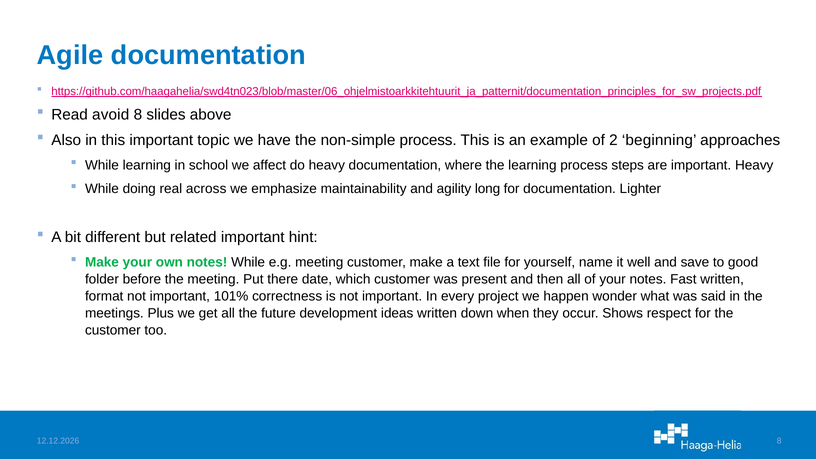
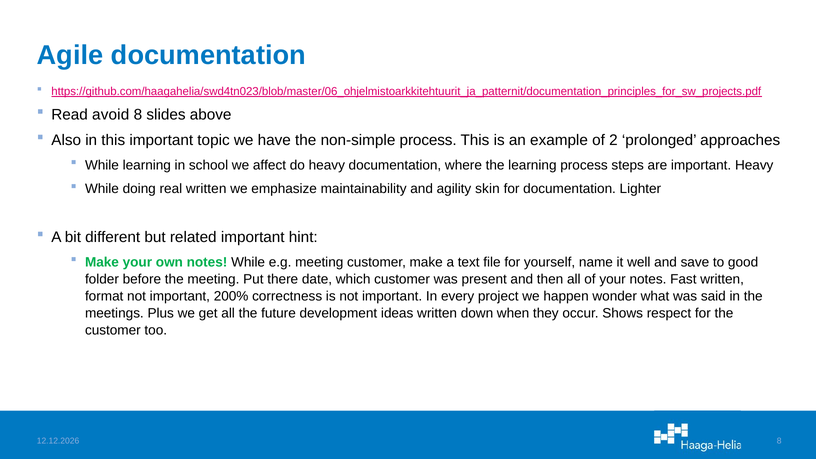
beginning: beginning -> prolonged (659, 140)
real across: across -> written (206, 189)
long: long -> skin (487, 189)
101%: 101% -> 200% (231, 296)
